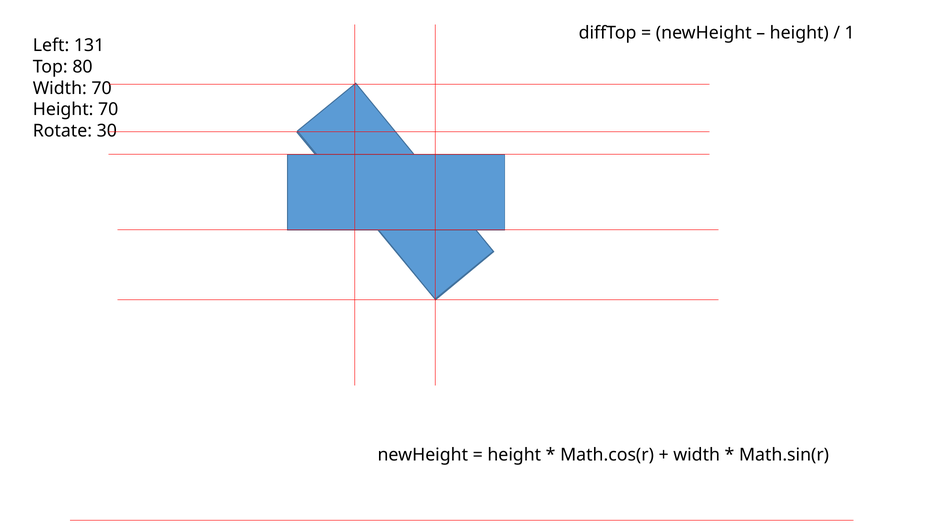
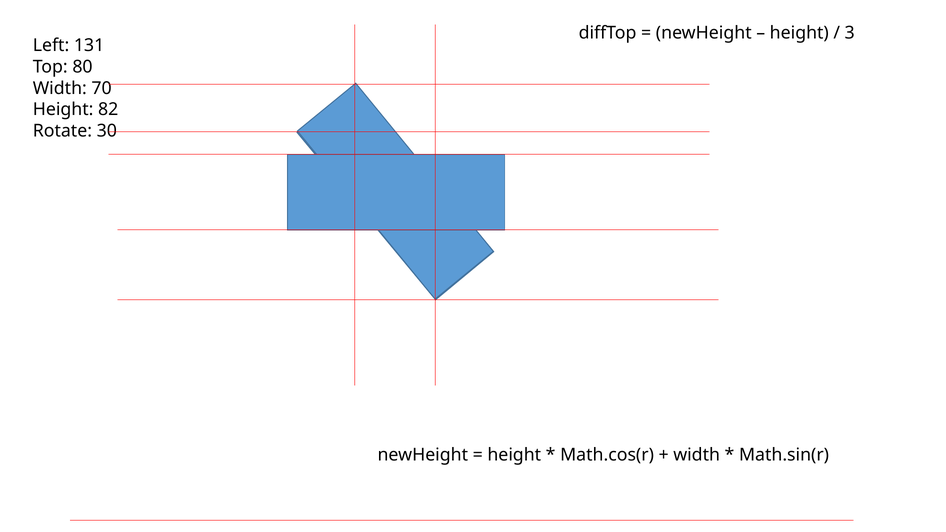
1: 1 -> 3 (850, 33)
Height 70: 70 -> 82 (108, 110)
